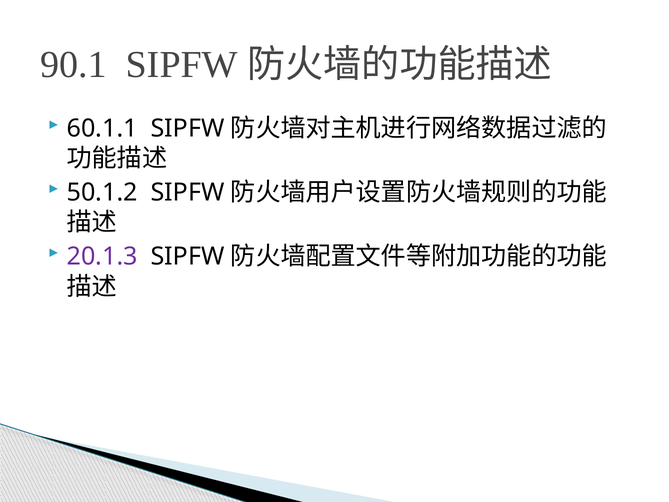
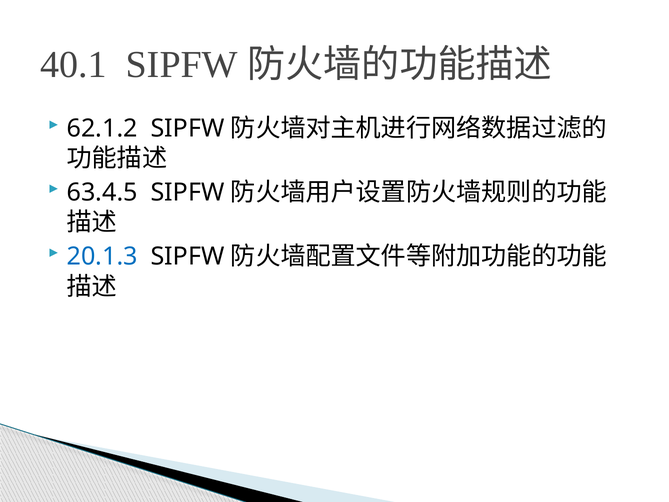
90.1: 90.1 -> 40.1 (73, 65)
60.1.1: 60.1.1 -> 62.1.2 (102, 128)
50.1.2: 50.1.2 -> 63.4.5 (102, 192)
20.1.3 colour: purple -> blue (102, 256)
